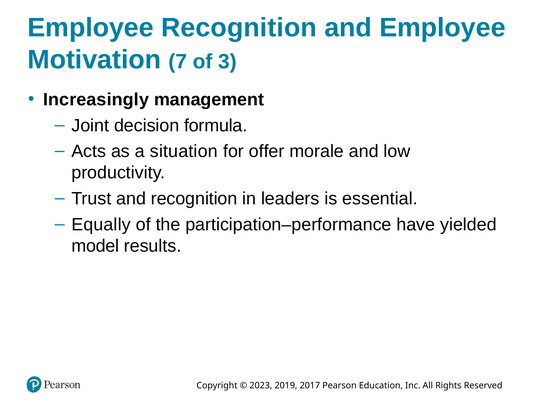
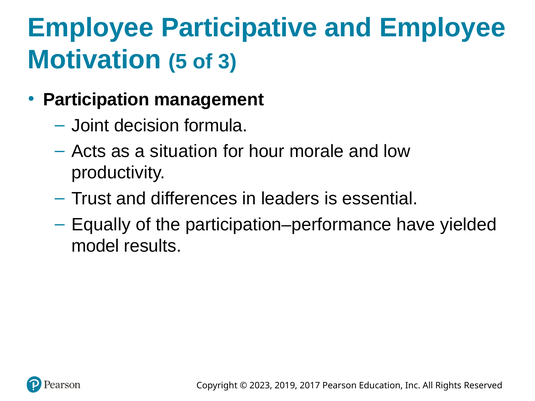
Employee Recognition: Recognition -> Participative (239, 28)
7: 7 -> 5 (178, 62)
Increasingly: Increasingly -> Participation (96, 100)
offer: offer -> hour (267, 151)
and recognition: recognition -> differences (194, 199)
